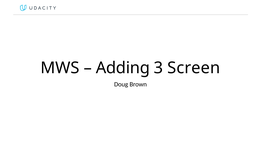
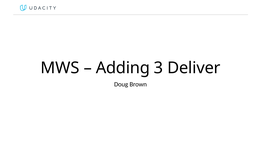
Screen: Screen -> Deliver (194, 68)
